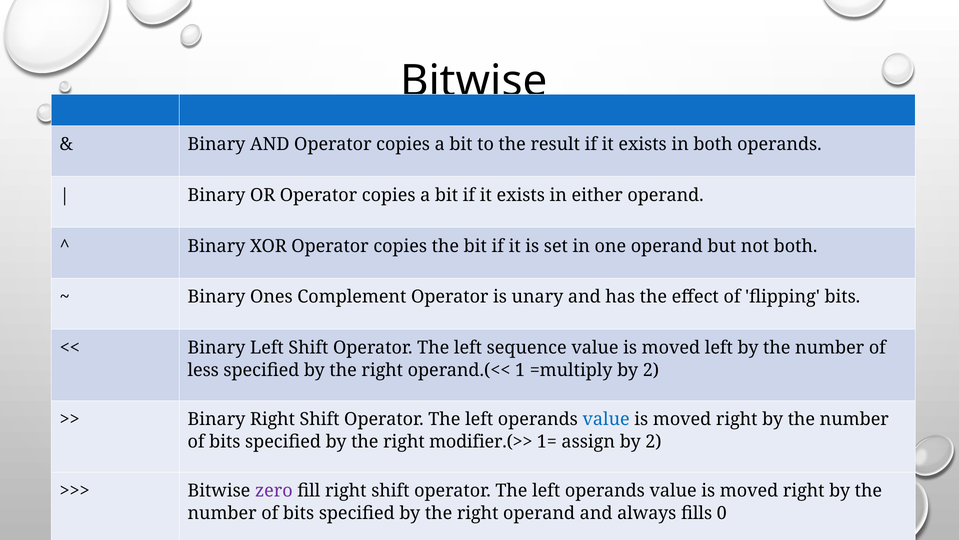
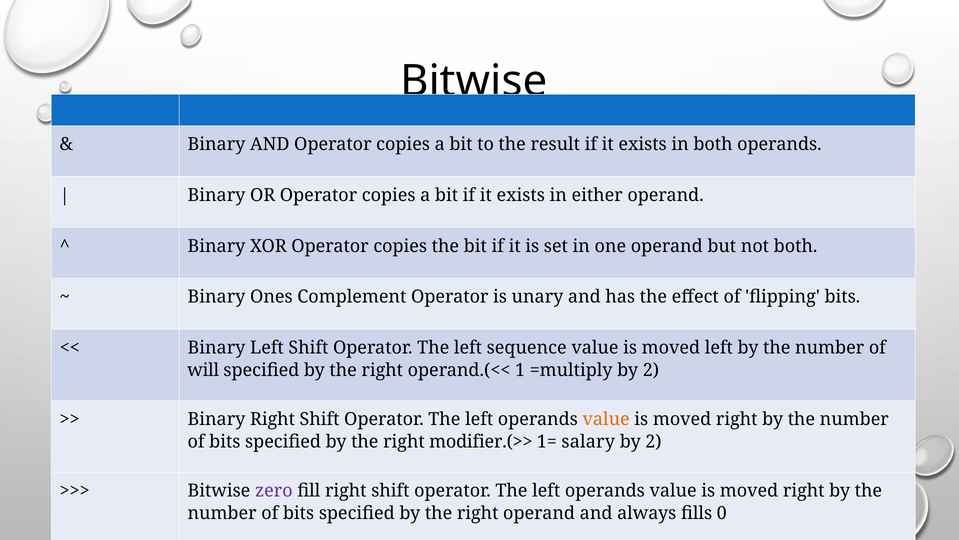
less: less -> will (203, 370)
value colour: blue -> orange (606, 419)
assign: assign -> salary (588, 441)
